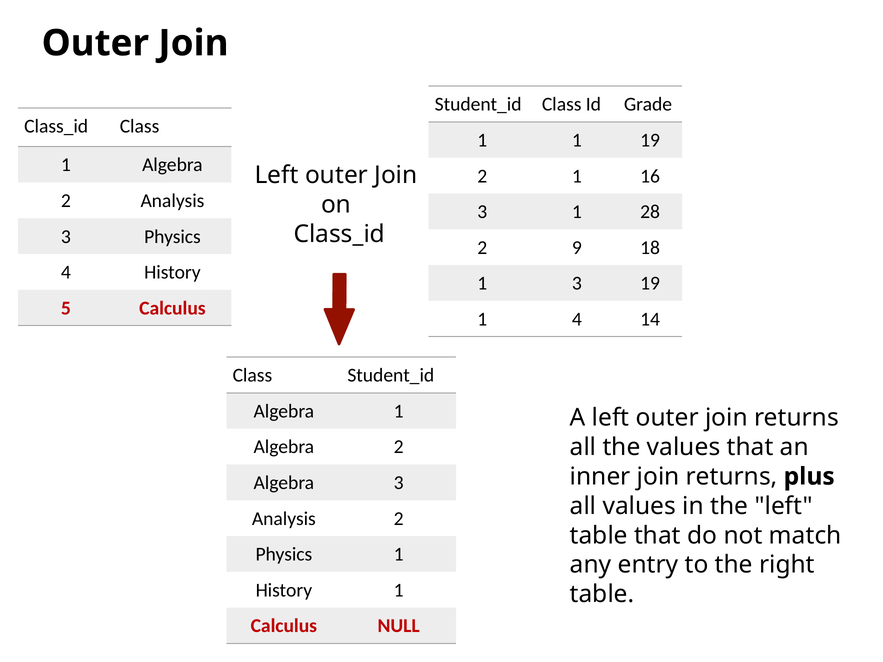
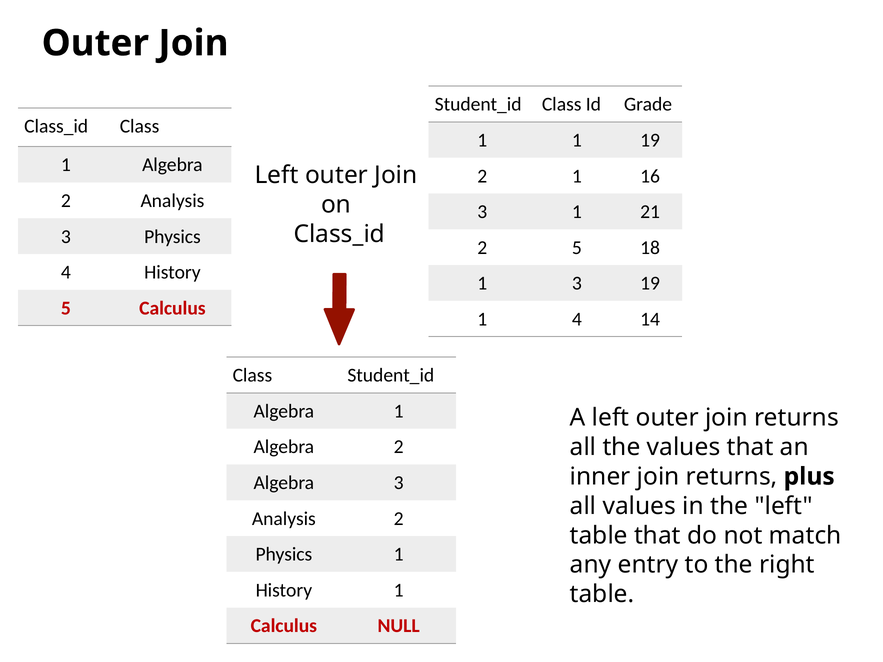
28: 28 -> 21 (650, 212)
2 9: 9 -> 5 (577, 248)
